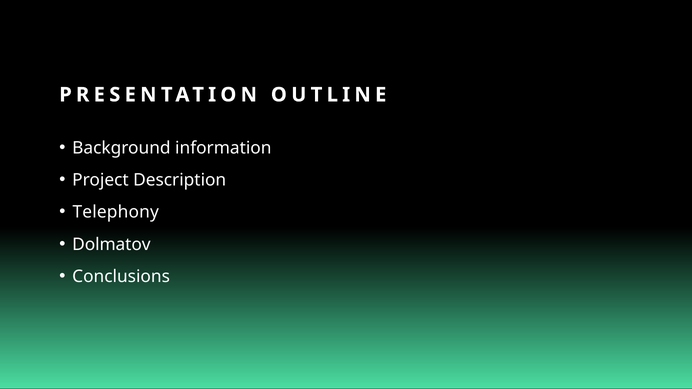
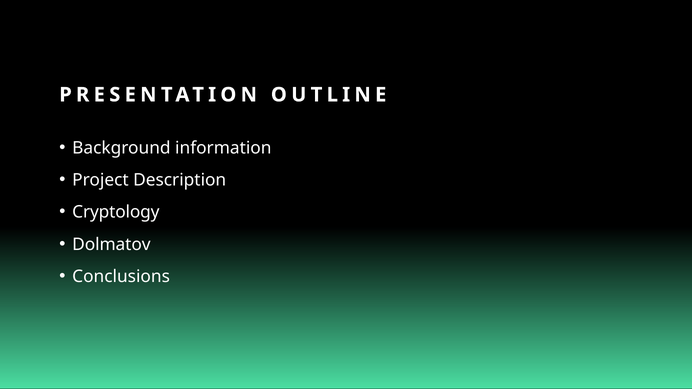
Telephony: Telephony -> Cryptology (116, 212)
